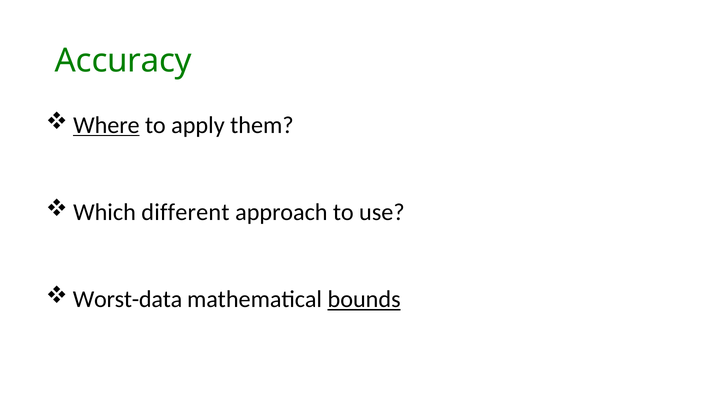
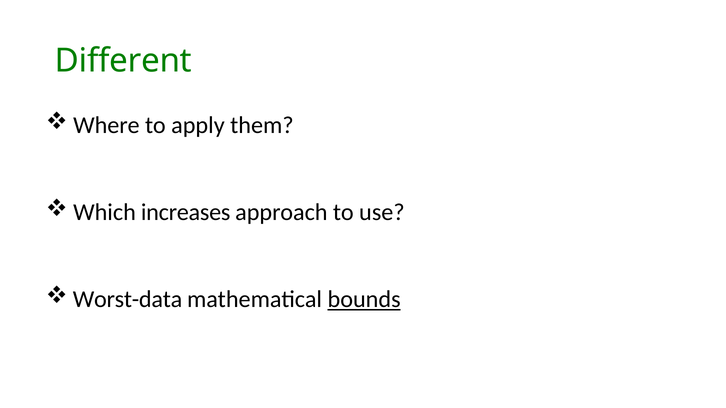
Accuracy: Accuracy -> Different (123, 61)
Where underline: present -> none (106, 125)
different: different -> increases (186, 212)
